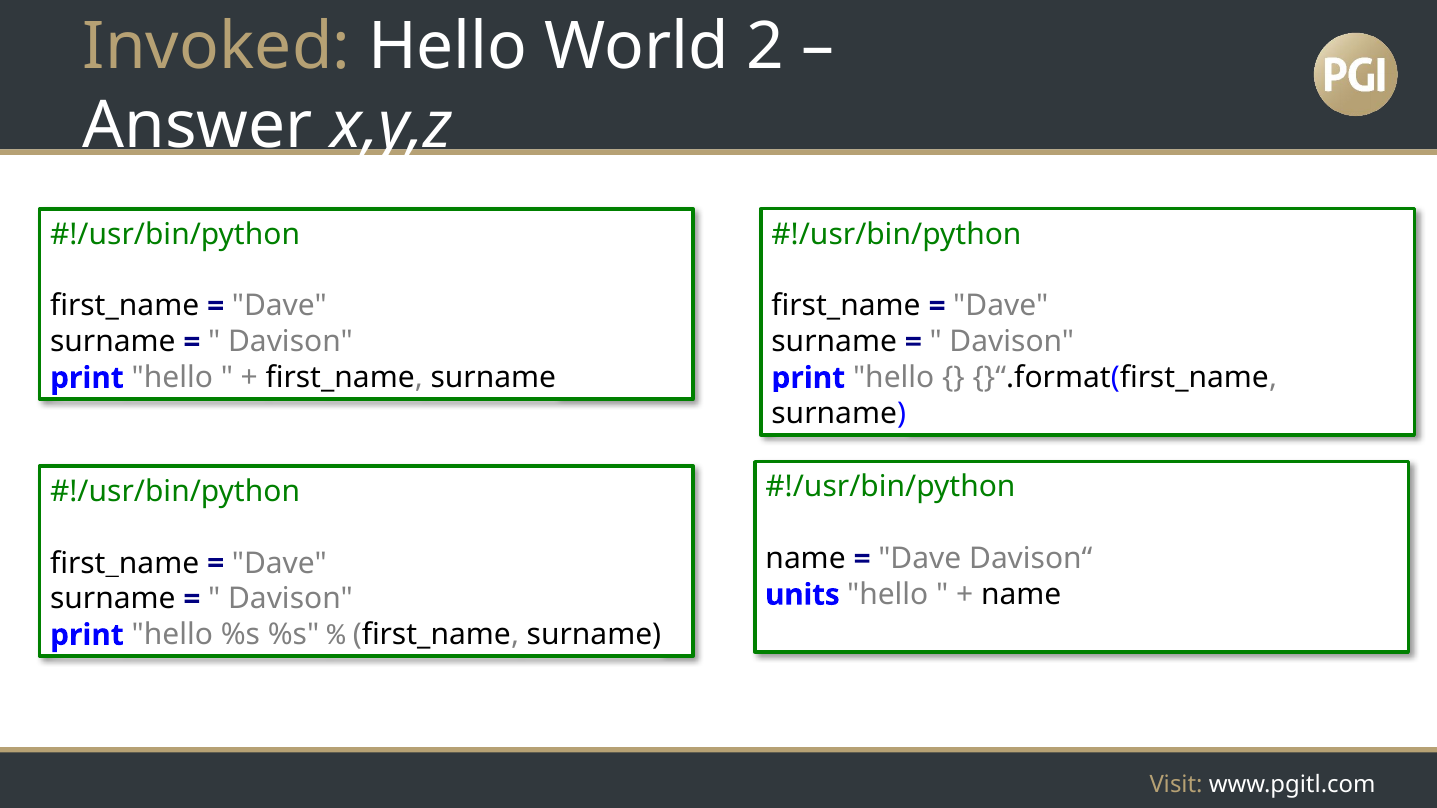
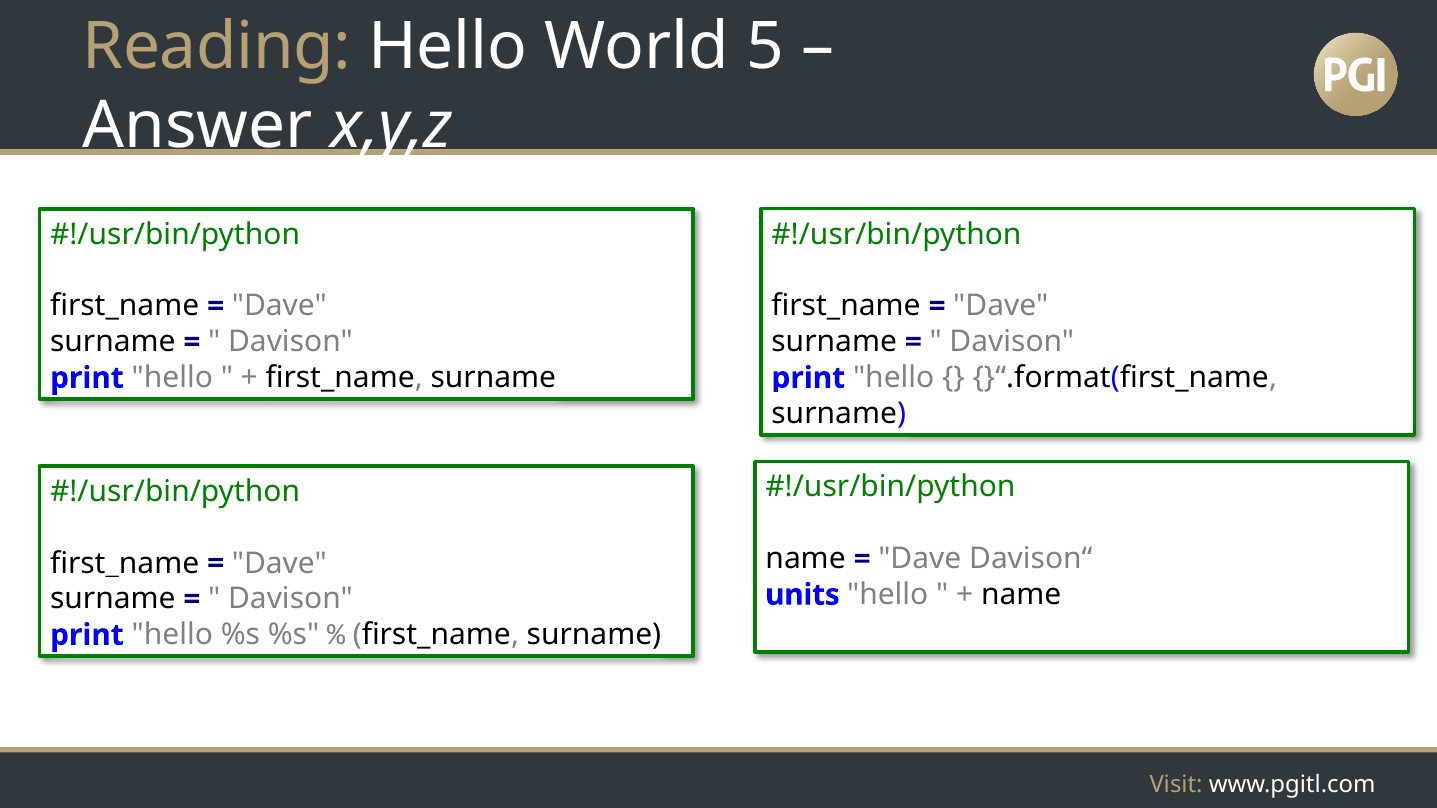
Invoked: Invoked -> Reading (217, 47)
2: 2 -> 5 (765, 47)
